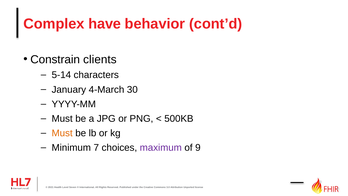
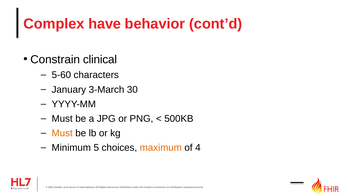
clients: clients -> clinical (100, 59)
5-14: 5-14 -> 5-60 (61, 75)
4-March: 4-March -> 3-March (106, 89)
7: 7 -> 5 (96, 148)
maximum colour: purple -> orange (161, 148)
9: 9 -> 4 (198, 148)
